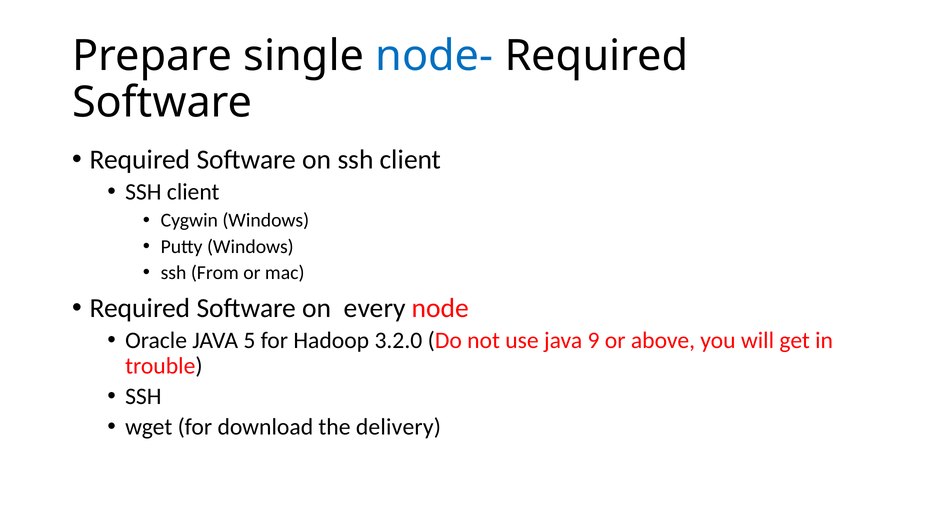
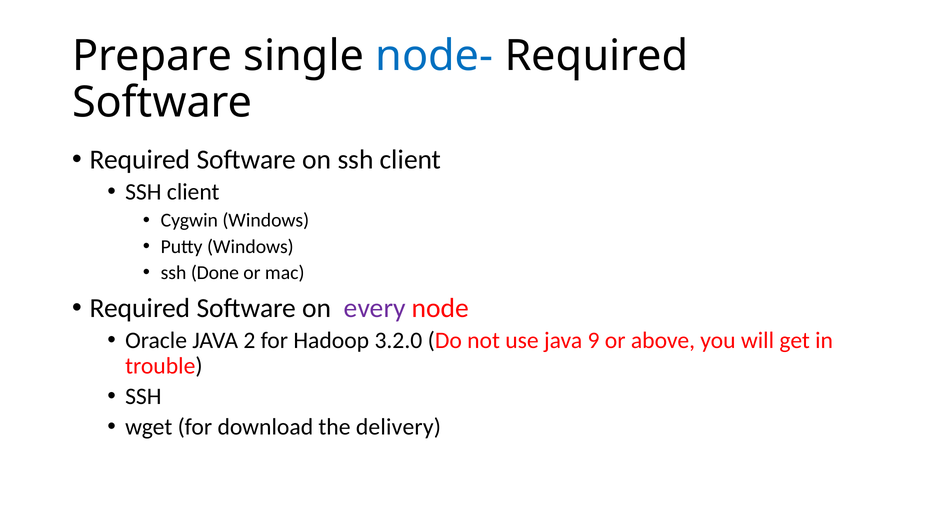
From: From -> Done (215, 273)
every colour: black -> purple (375, 308)
5: 5 -> 2 (249, 341)
